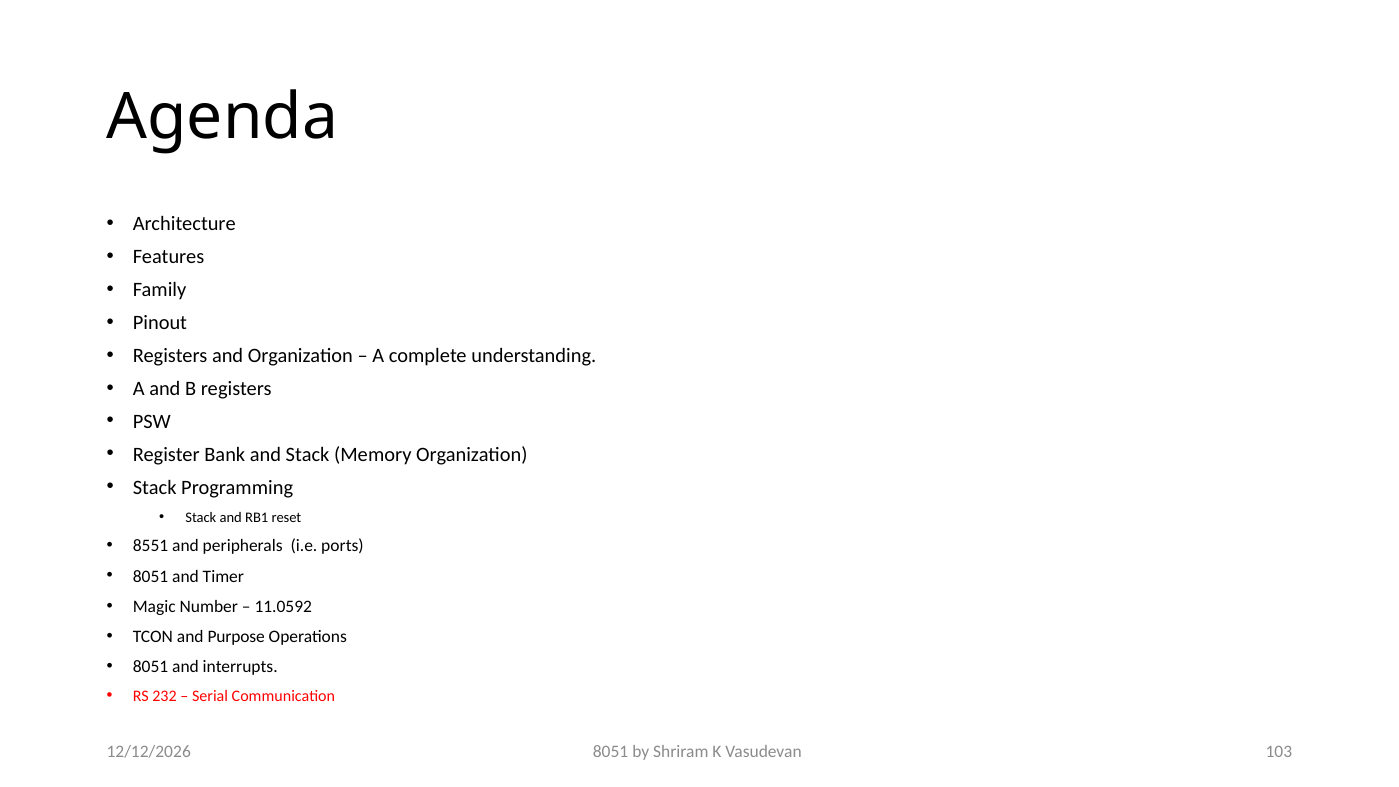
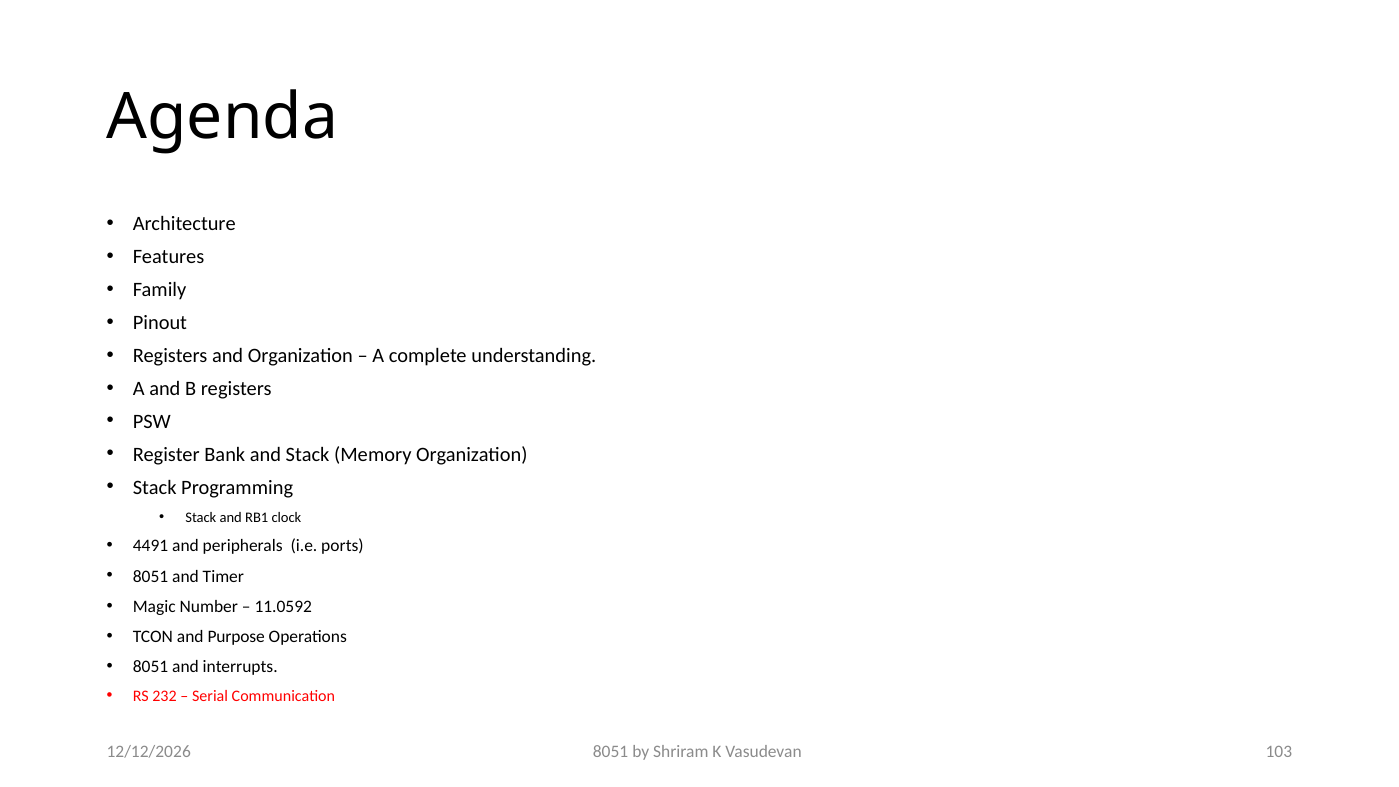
reset: reset -> clock (286, 518)
8551: 8551 -> 4491 (151, 546)
